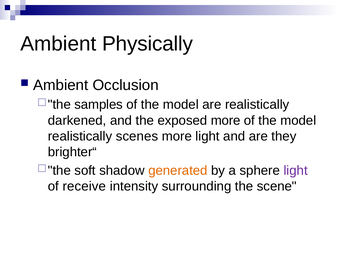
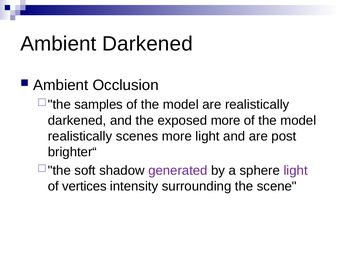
Ambient Physically: Physically -> Darkened (147, 44)
they: they -> post (284, 136)
generated colour: orange -> purple (178, 171)
receive: receive -> vertices (84, 186)
